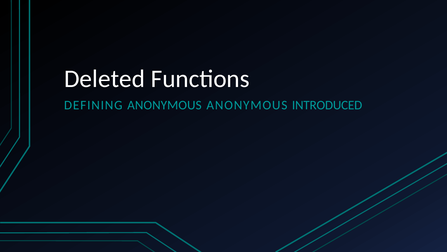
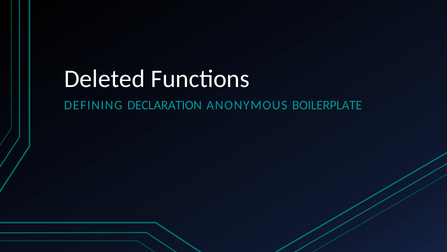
DEFINING ANONYMOUS: ANONYMOUS -> DECLARATION (165, 105)
INTRODUCED: INTRODUCED -> BOILERPLATE (327, 105)
